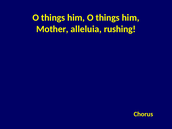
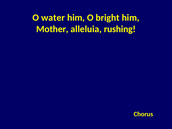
things: things -> water (53, 18)
him O things: things -> bright (108, 18)
